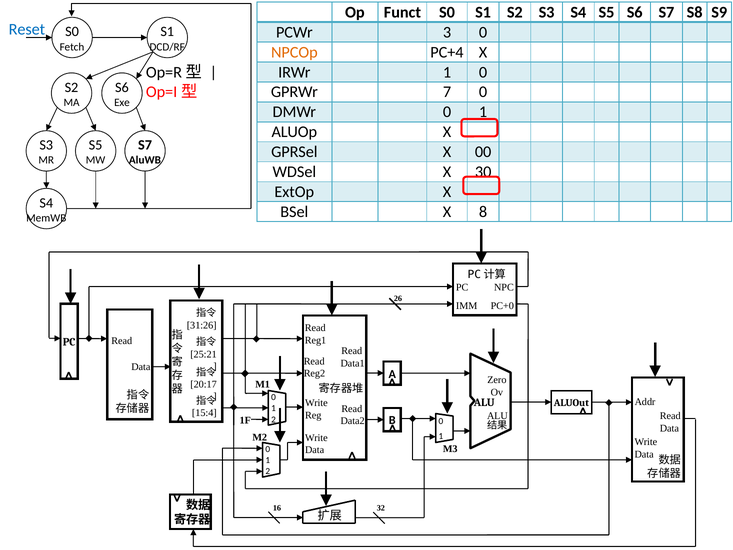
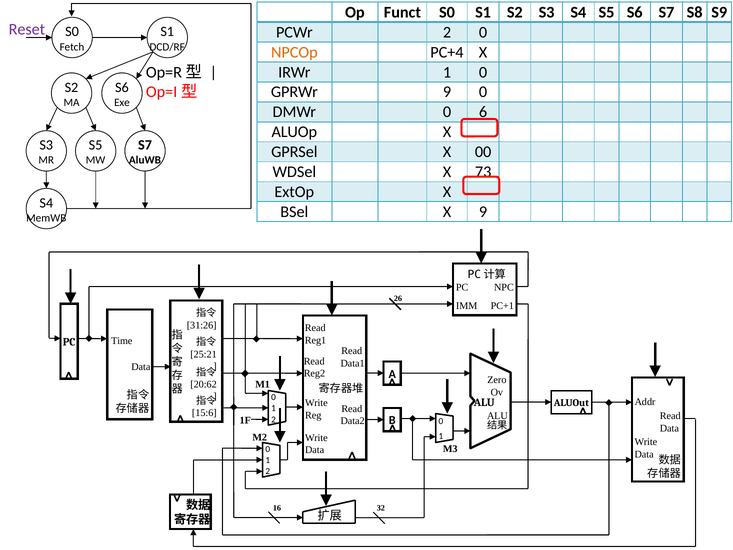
Reset colour: blue -> purple (27, 29)
PCWr 3: 3 -> 2 (447, 32)
GPRWr 7: 7 -> 9 (447, 92)
DMWr 0 1: 1 -> 6 (483, 112)
30: 30 -> 73 (483, 172)
X 8: 8 -> 9 (483, 212)
PC+0: PC+0 -> PC+1 (502, 306)
Read: Read -> Time (122, 341)
20:17: 20:17 -> 20:62 (204, 384)
15:4: 15:4 -> 15:6 (204, 413)
